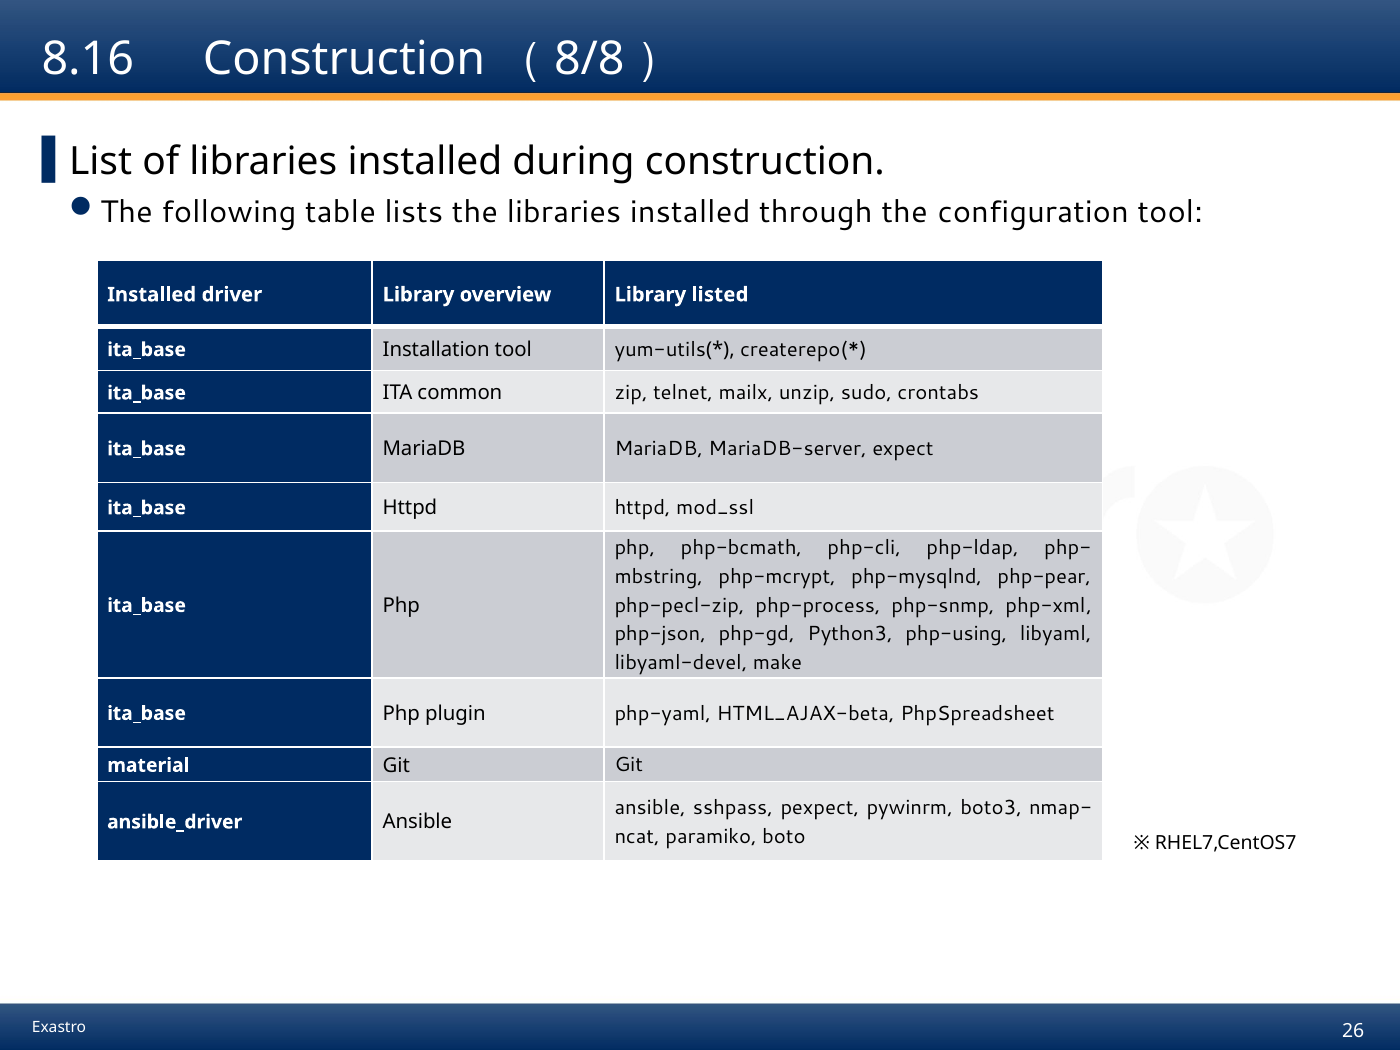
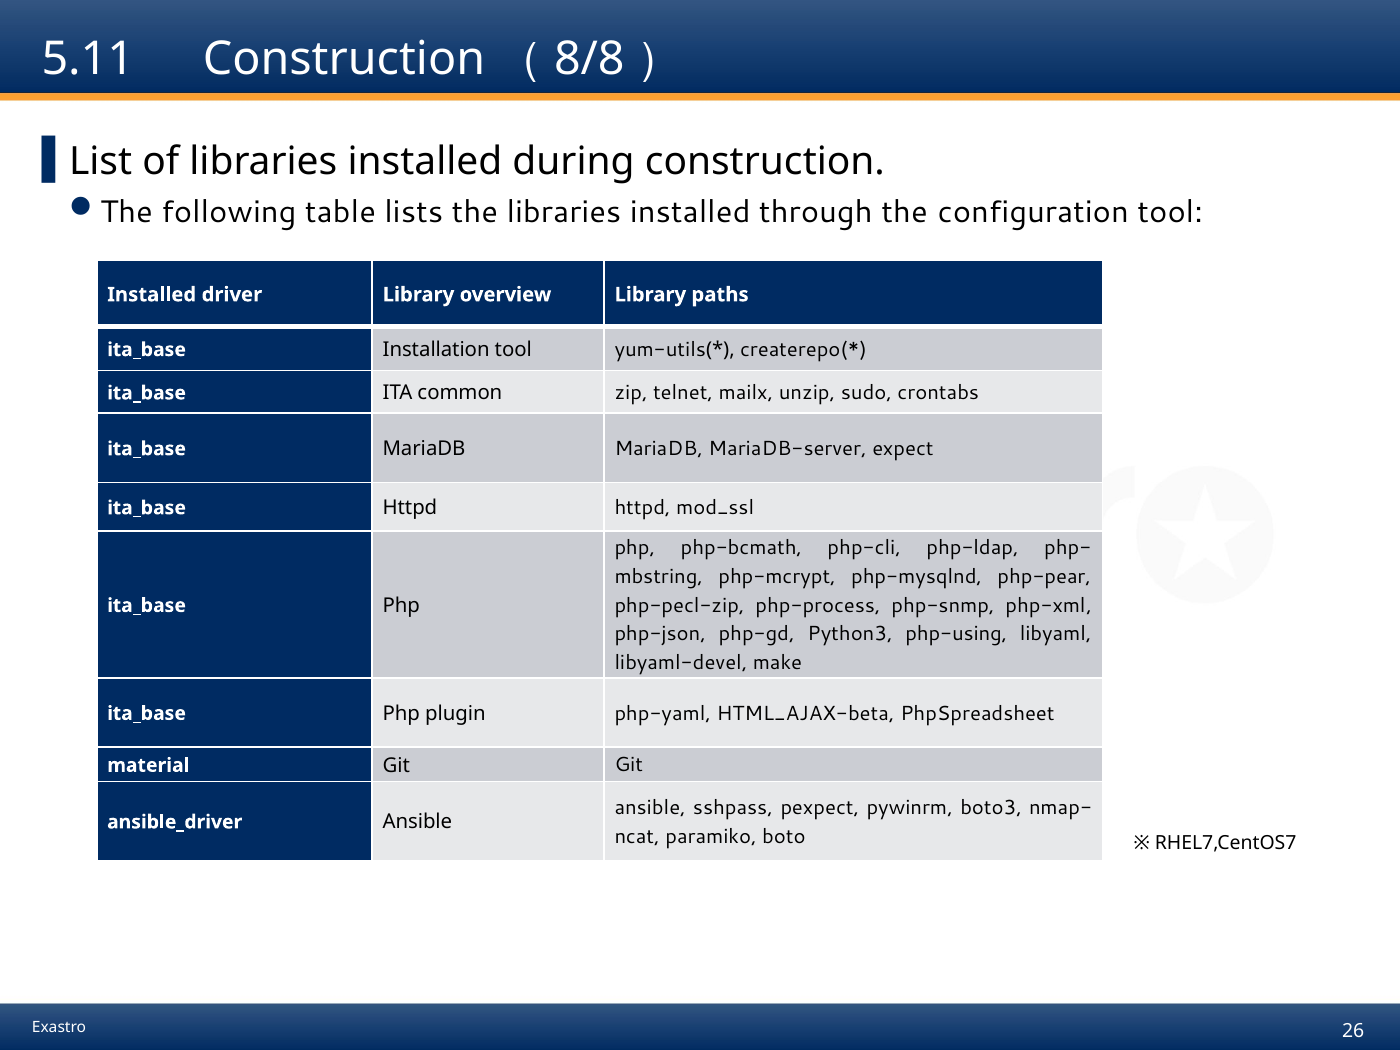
8.16: 8.16 -> 5.11 (88, 59)
listed: listed -> paths (720, 295)
